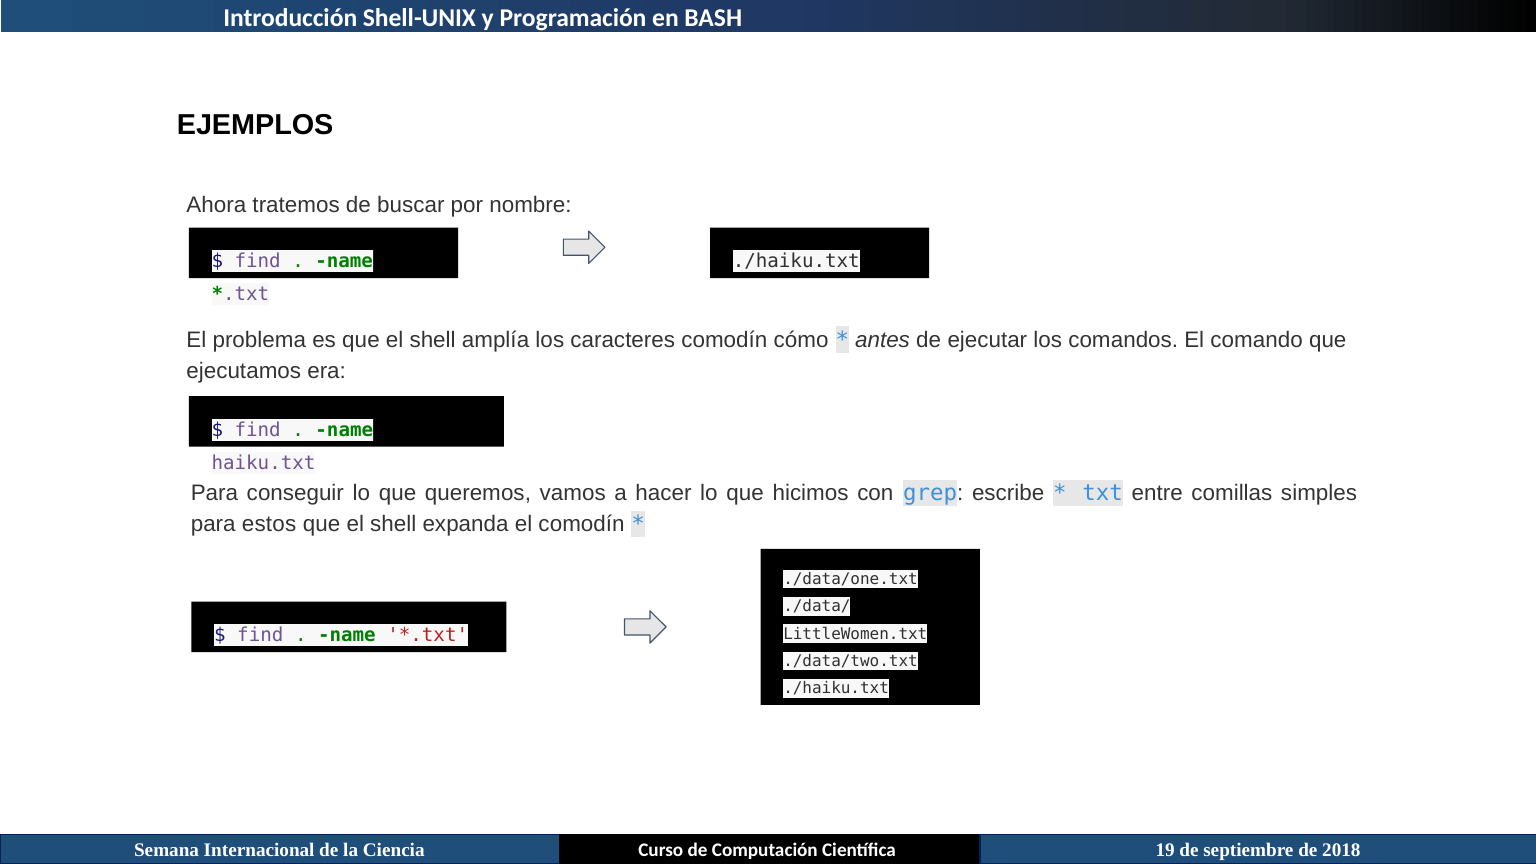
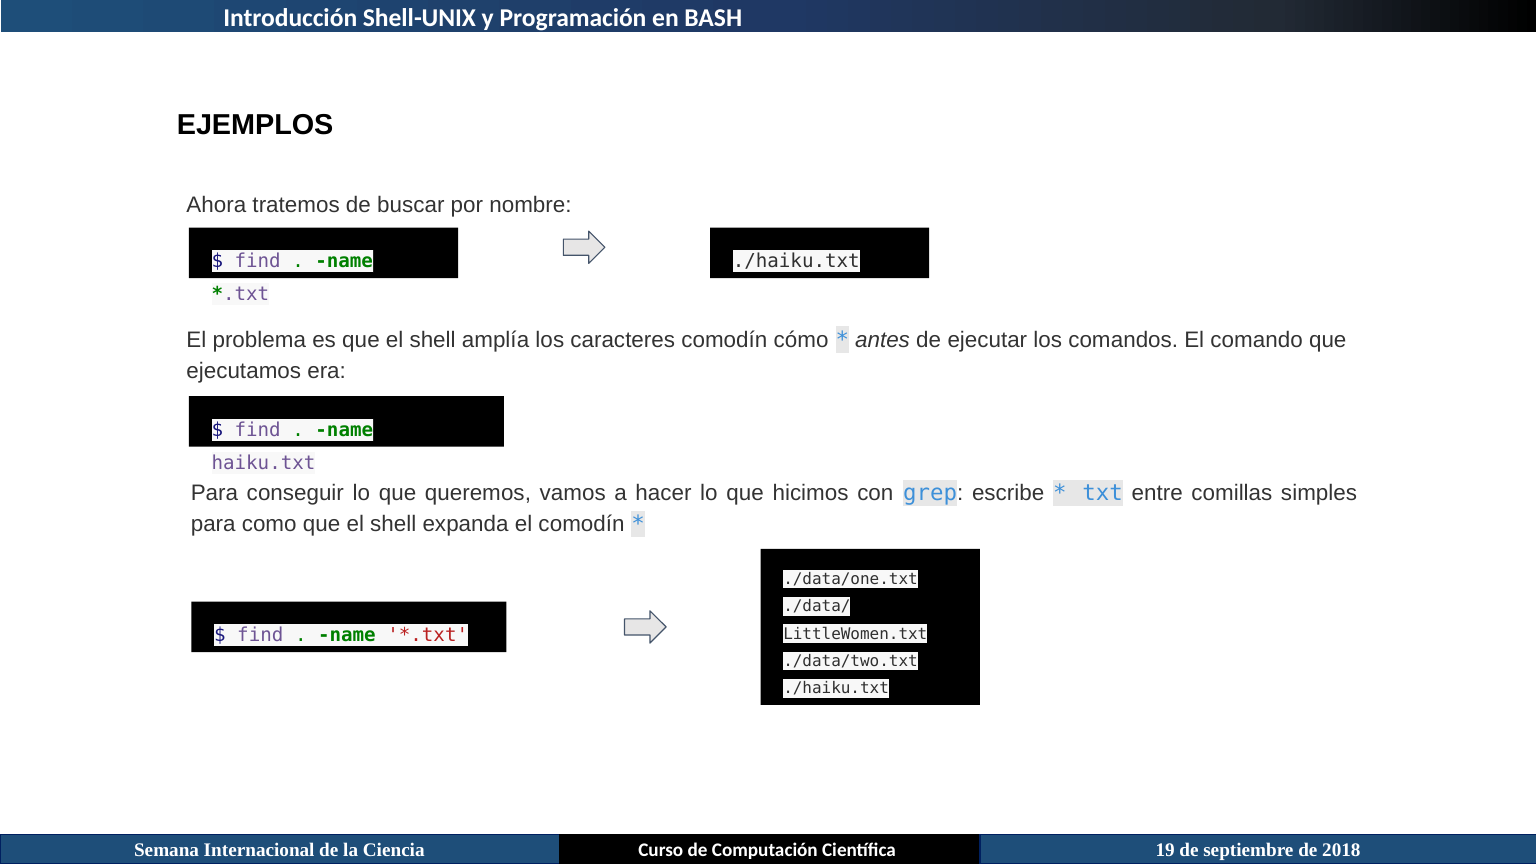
estos: estos -> como (269, 524)
